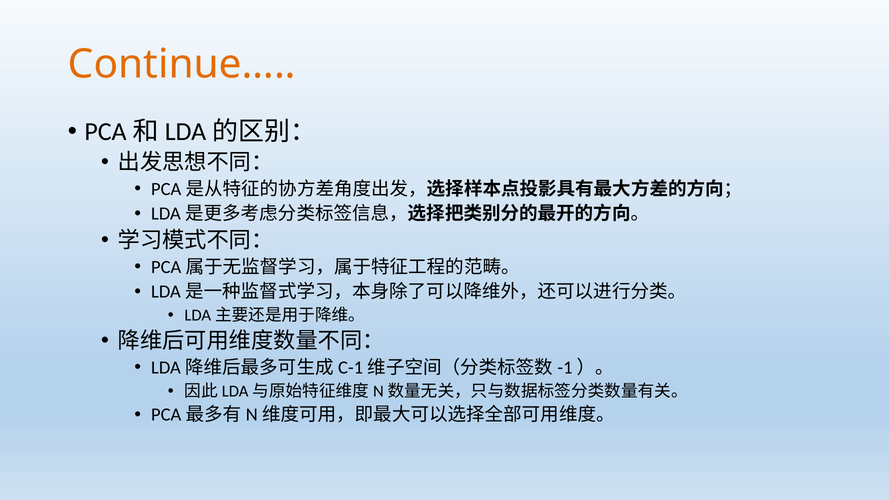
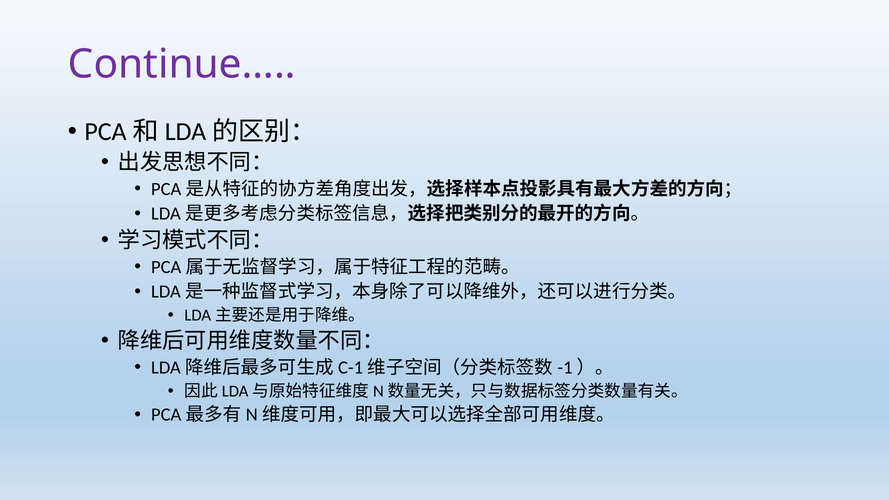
Continue… colour: orange -> purple (182, 64)
